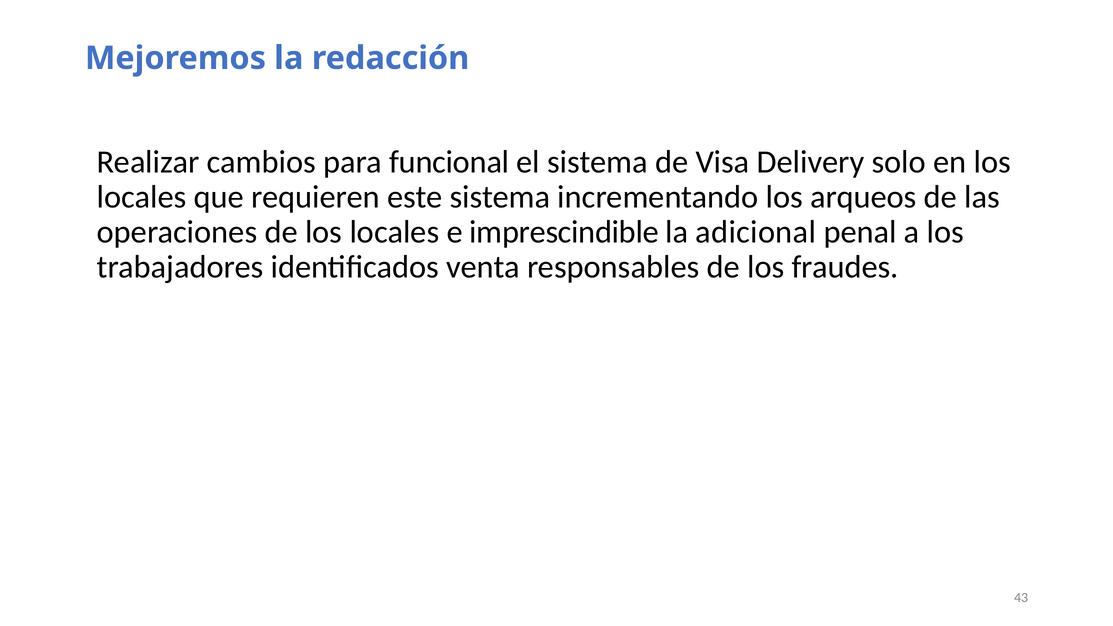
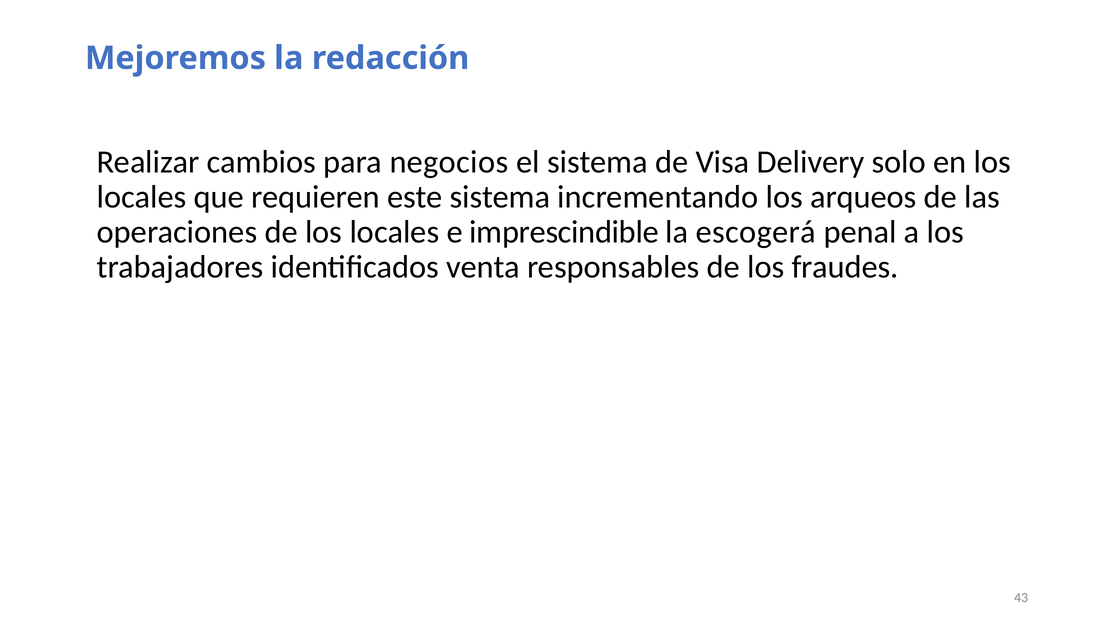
funcional: funcional -> negocios (449, 162)
adicional: adicional -> escogerá (756, 232)
